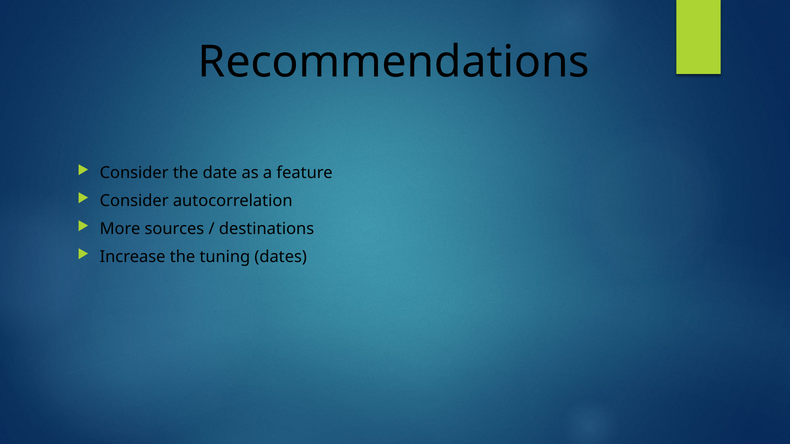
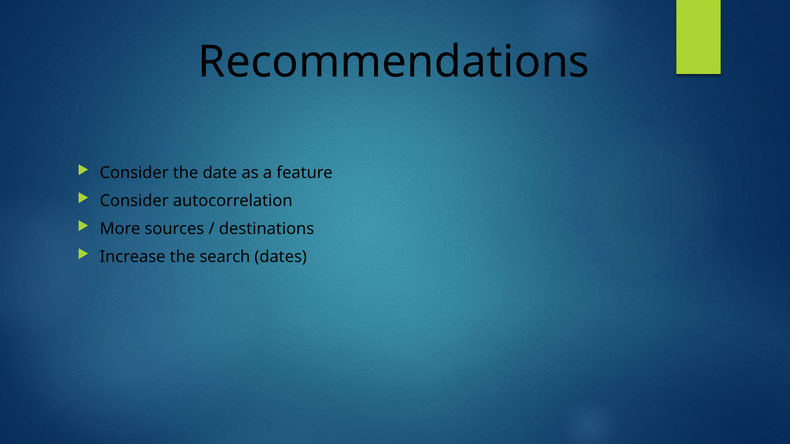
tuning: tuning -> search (225, 257)
